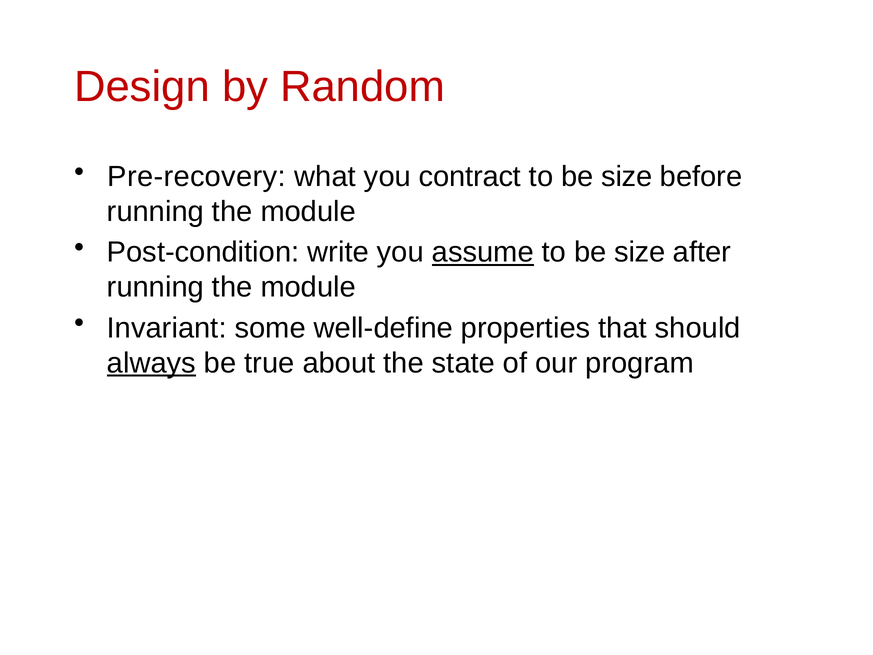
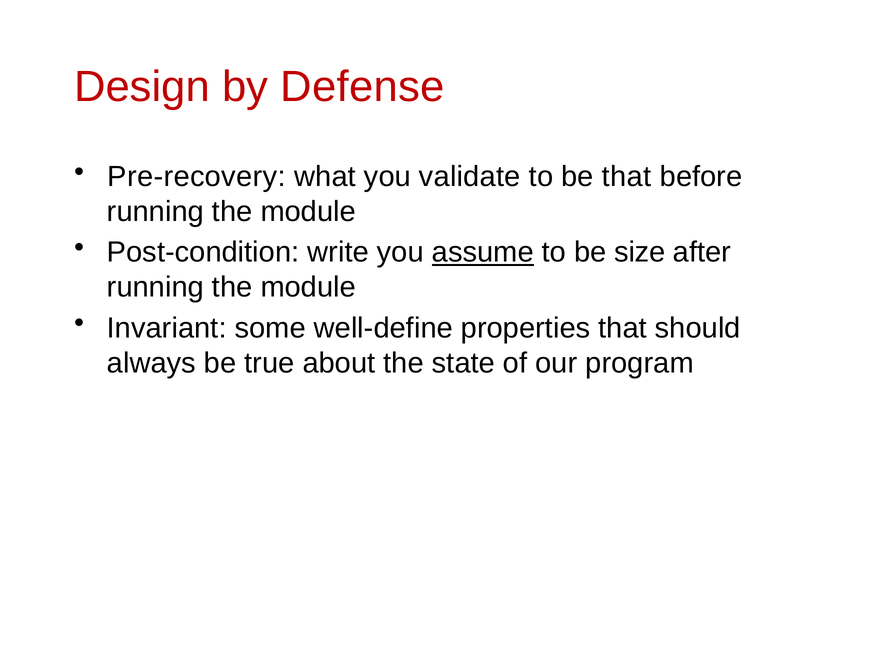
Random: Random -> Defense (362, 87)
contract: contract -> validate (470, 177)
size: size -> that (627, 177)
always underline: present -> none (151, 363)
